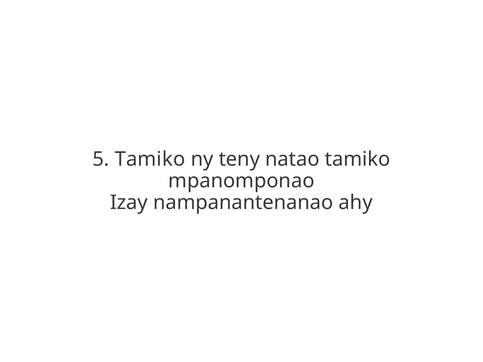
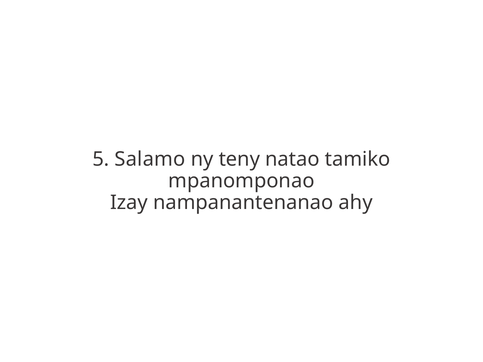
5 Tamiko: Tamiko -> Salamo (150, 159)
